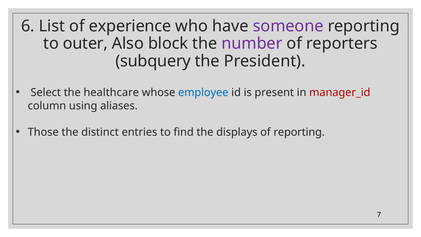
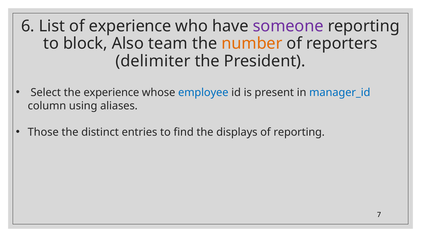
outer: outer -> block (85, 44)
block: block -> team (168, 44)
number colour: purple -> orange (252, 44)
subquery: subquery -> delimiter (153, 61)
the healthcare: healthcare -> experience (111, 93)
manager_id colour: red -> blue (340, 93)
